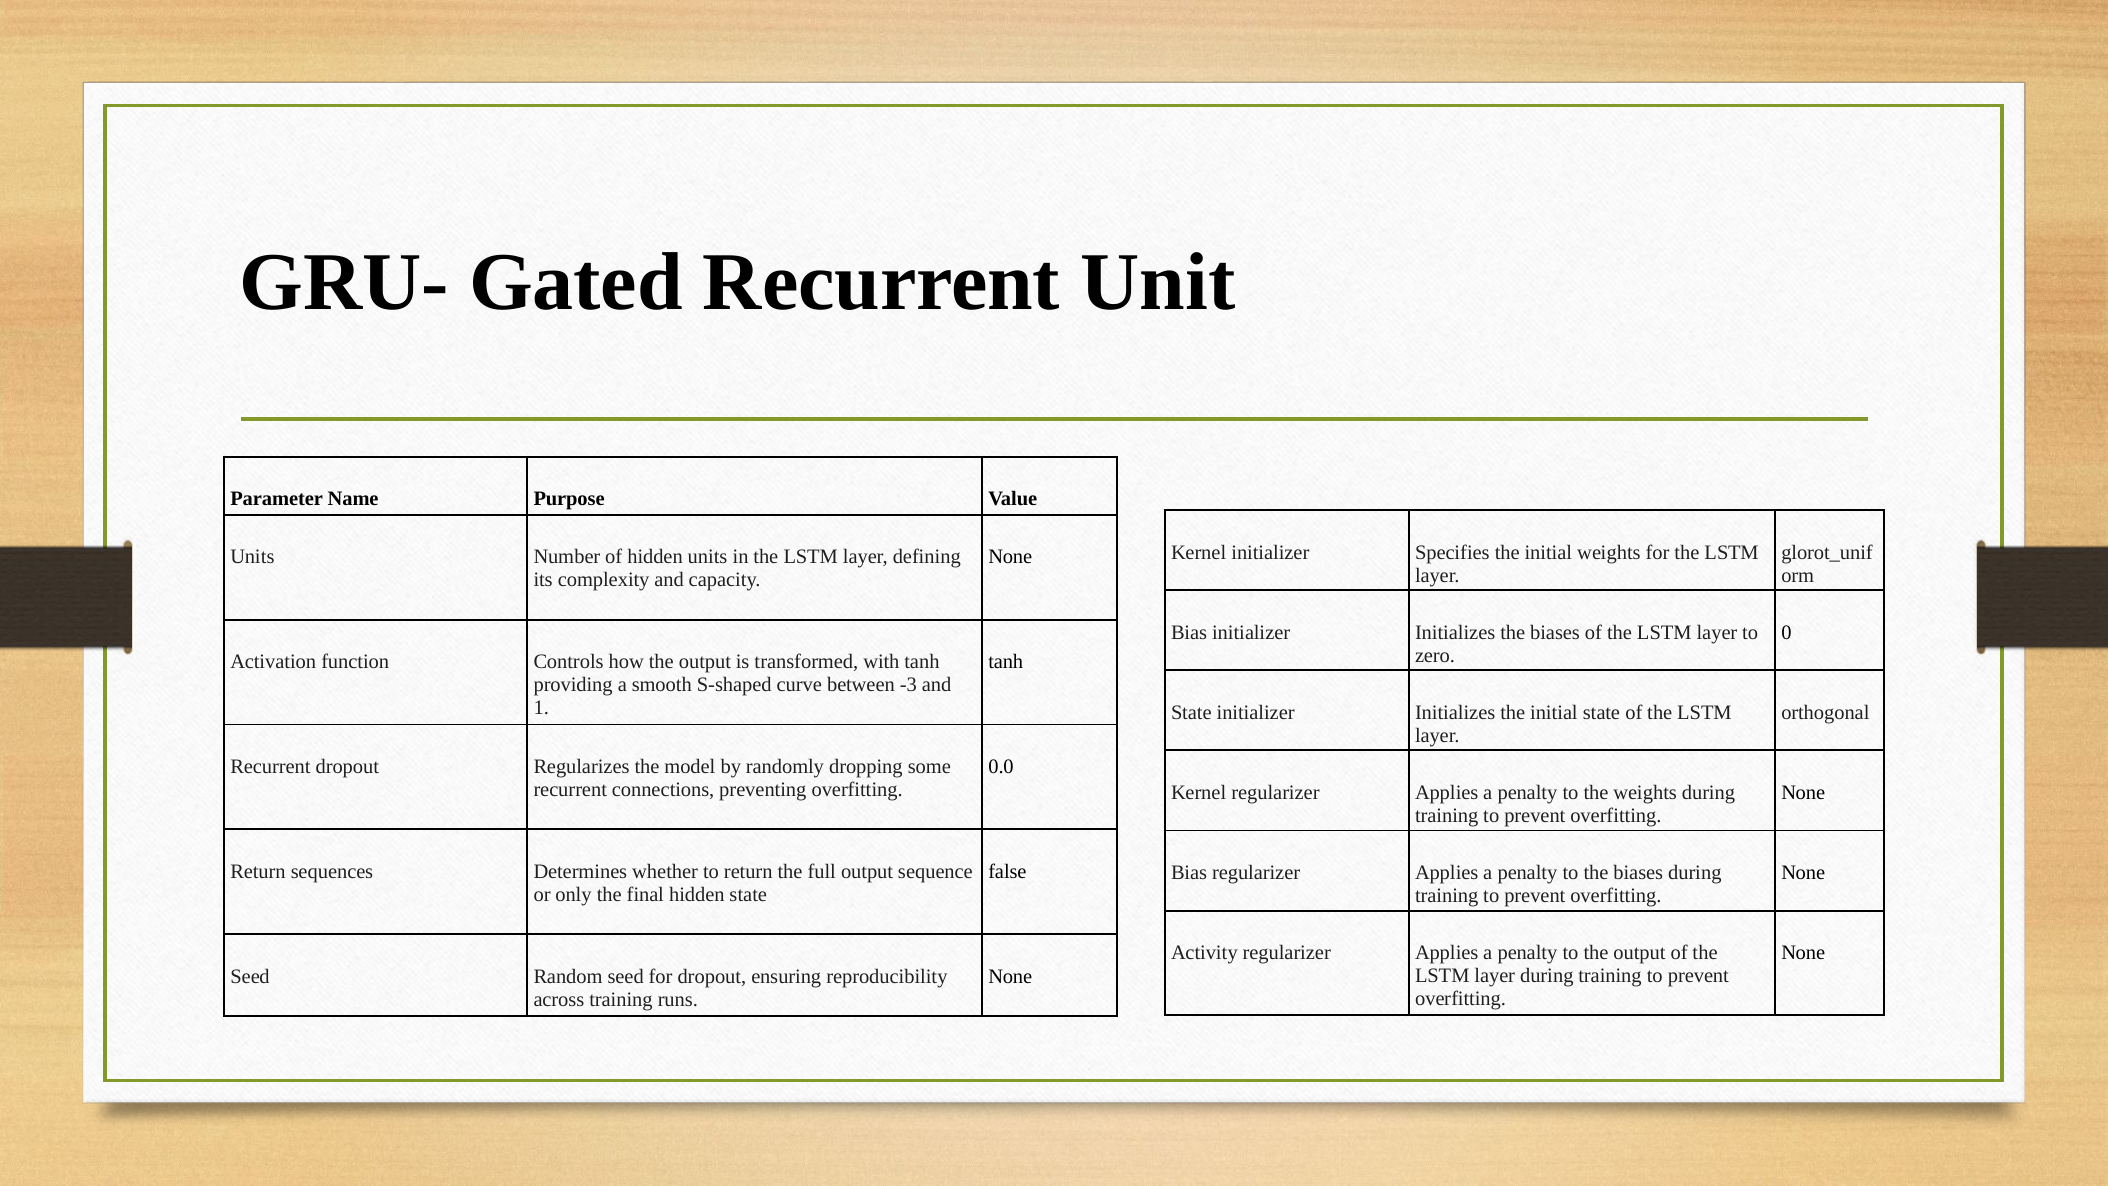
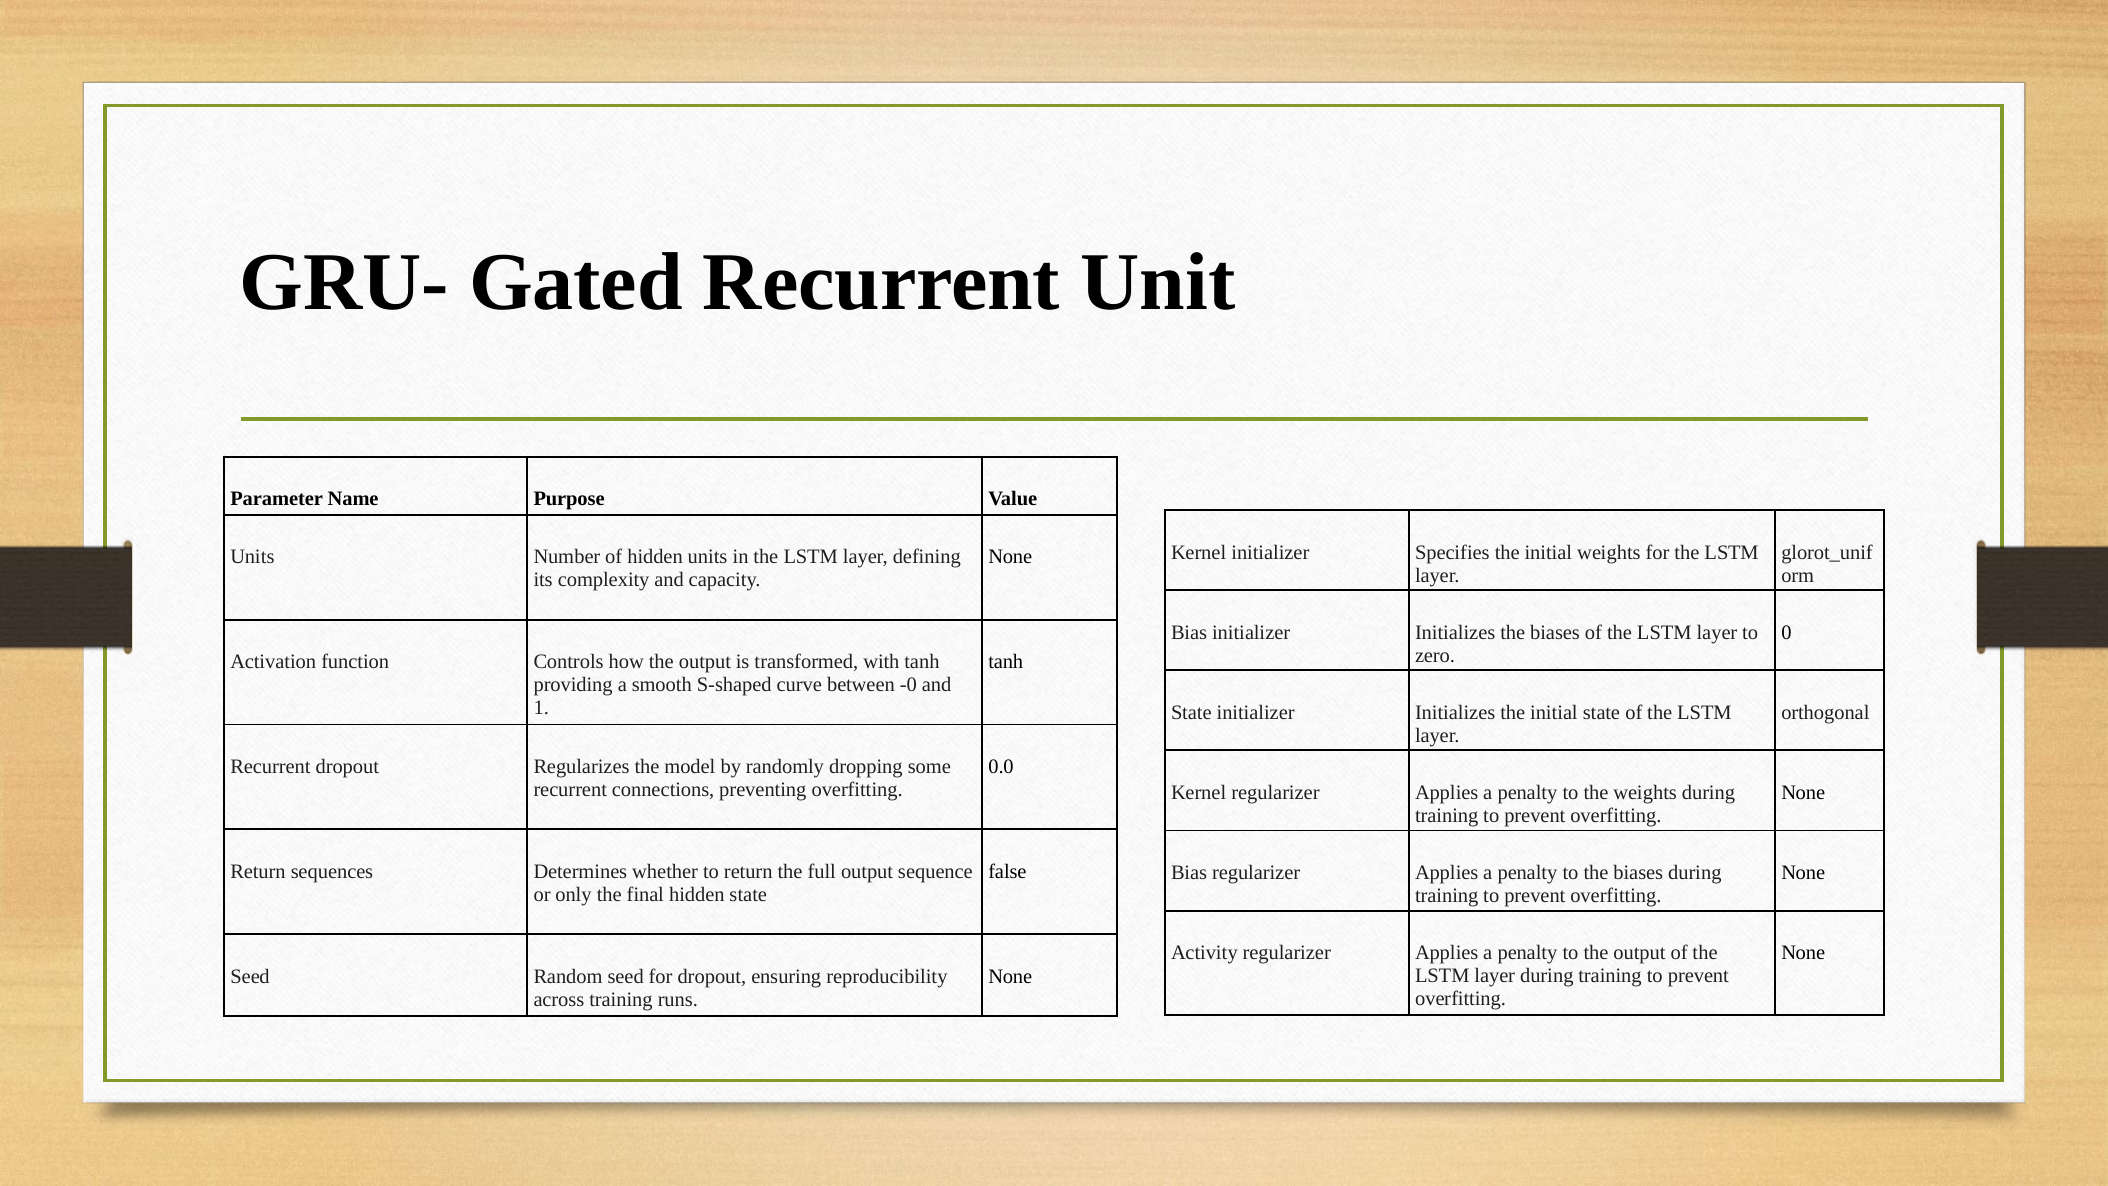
-3: -3 -> -0 (908, 685)
